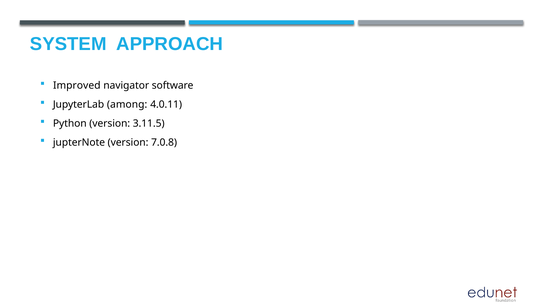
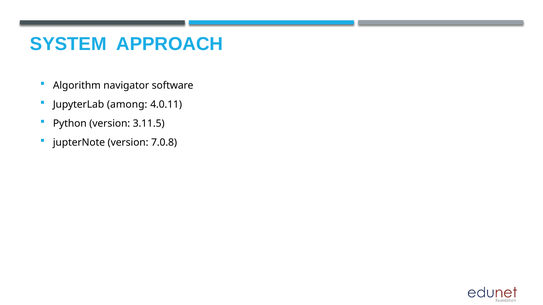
Improved: Improved -> Algorithm (77, 86)
